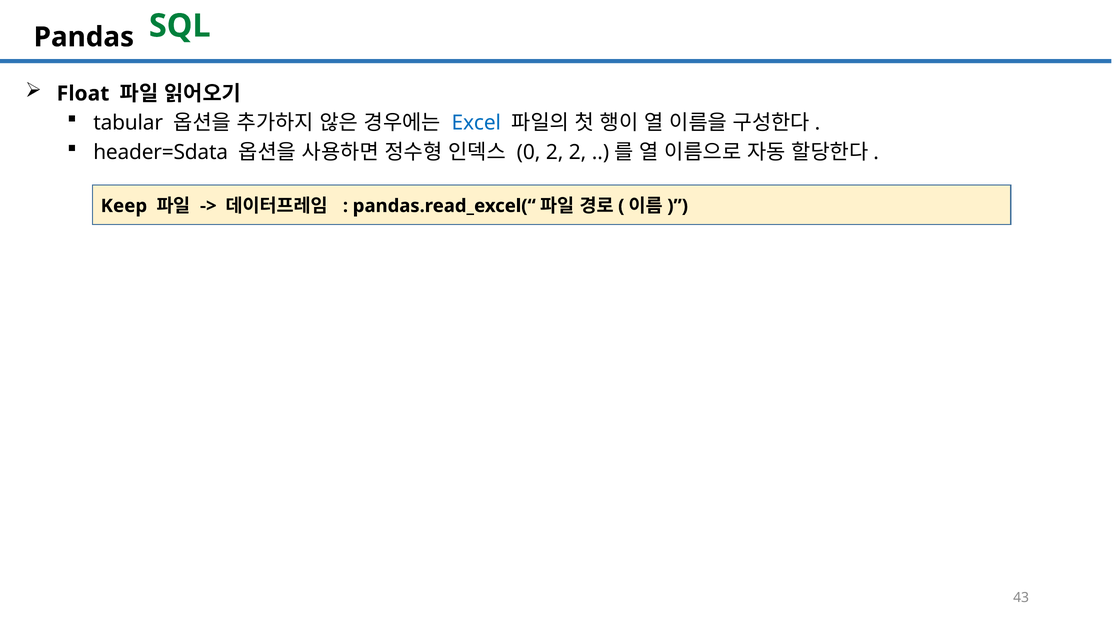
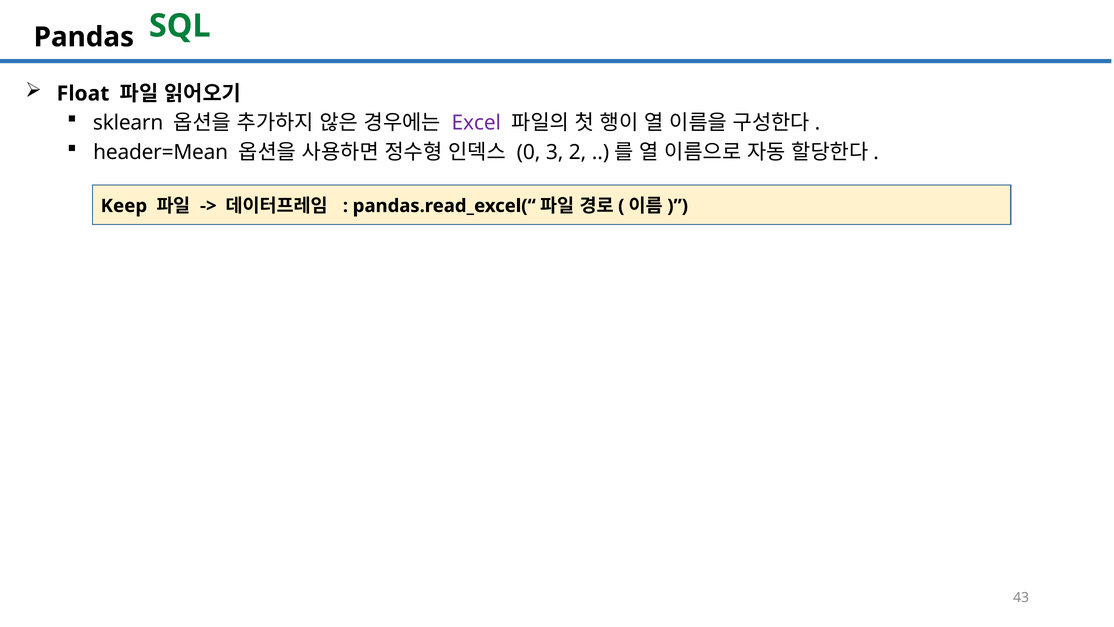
tabular: tabular -> sklearn (128, 123)
Excel colour: blue -> purple (476, 123)
header=Sdata: header=Sdata -> header=Mean (161, 152)
0 2: 2 -> 3 (555, 152)
